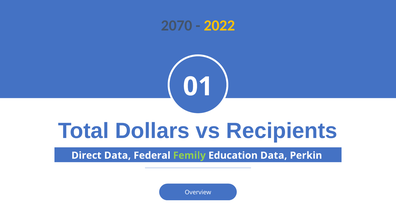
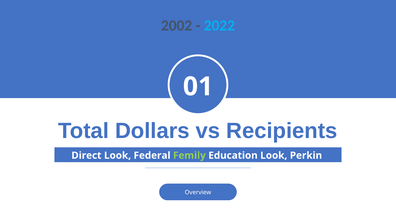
2070: 2070 -> 2002 (177, 25)
2022 colour: yellow -> light blue (219, 25)
Direct Data: Data -> Look (117, 155)
Education Data: Data -> Look (274, 155)
